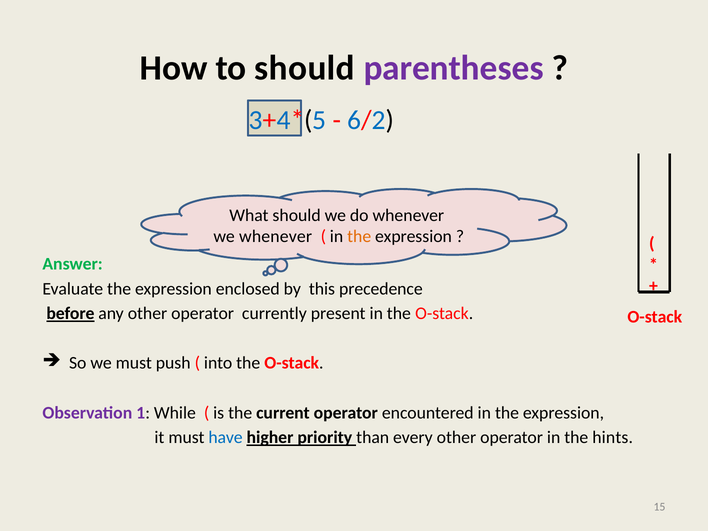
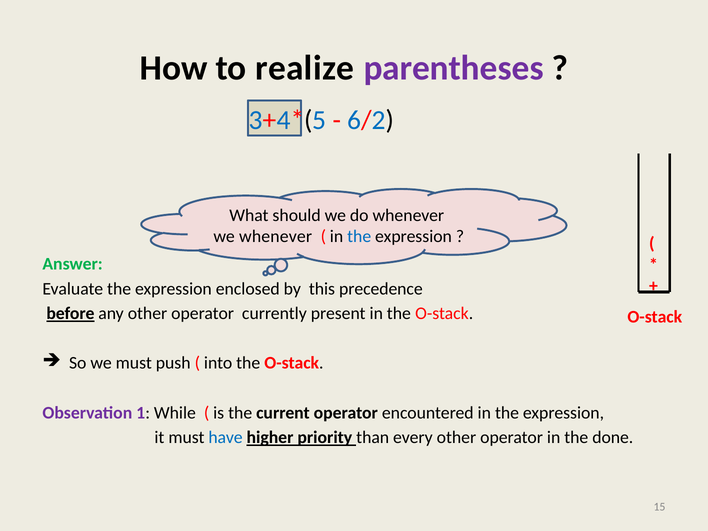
to should: should -> realize (305, 68)
the colour: orange -> blue (359, 236)
hints: hints -> done (613, 437)
